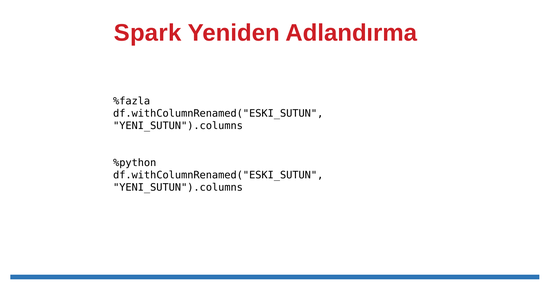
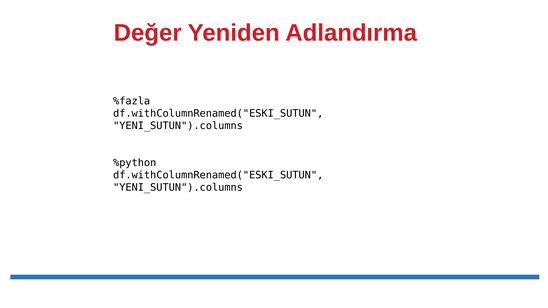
Spark: Spark -> Değer (148, 33)
